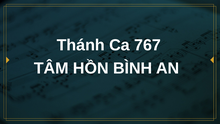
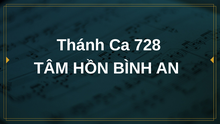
767: 767 -> 728 (147, 45)
